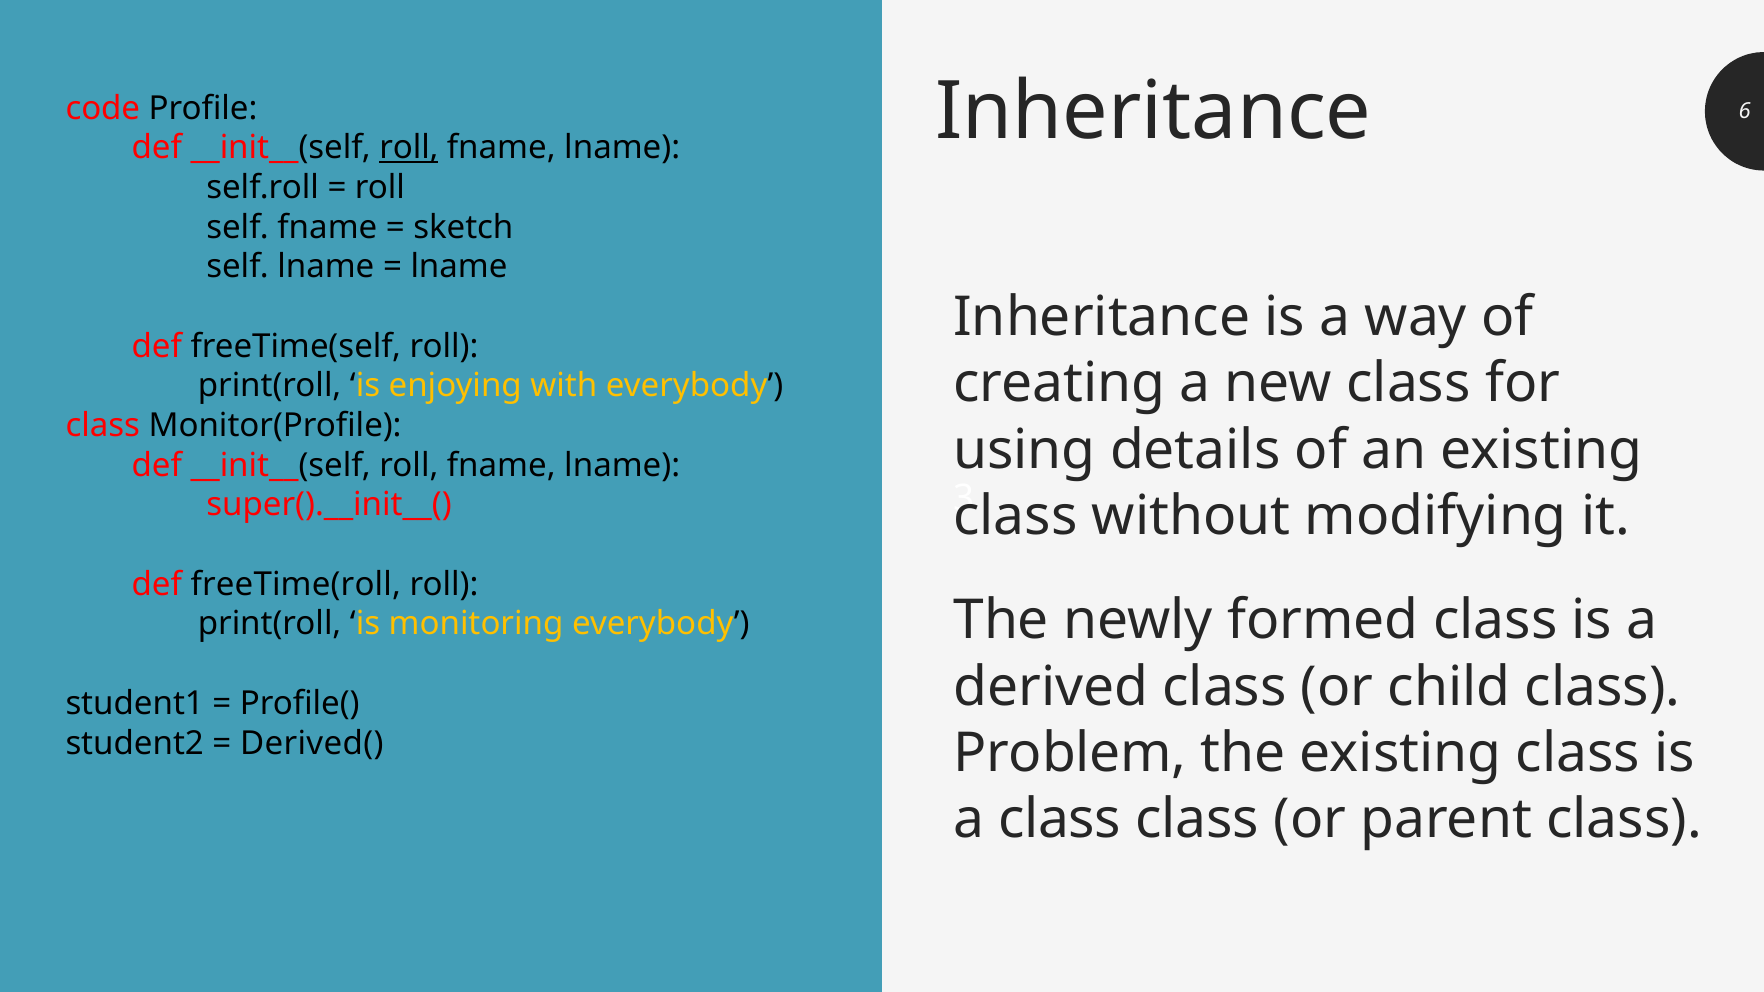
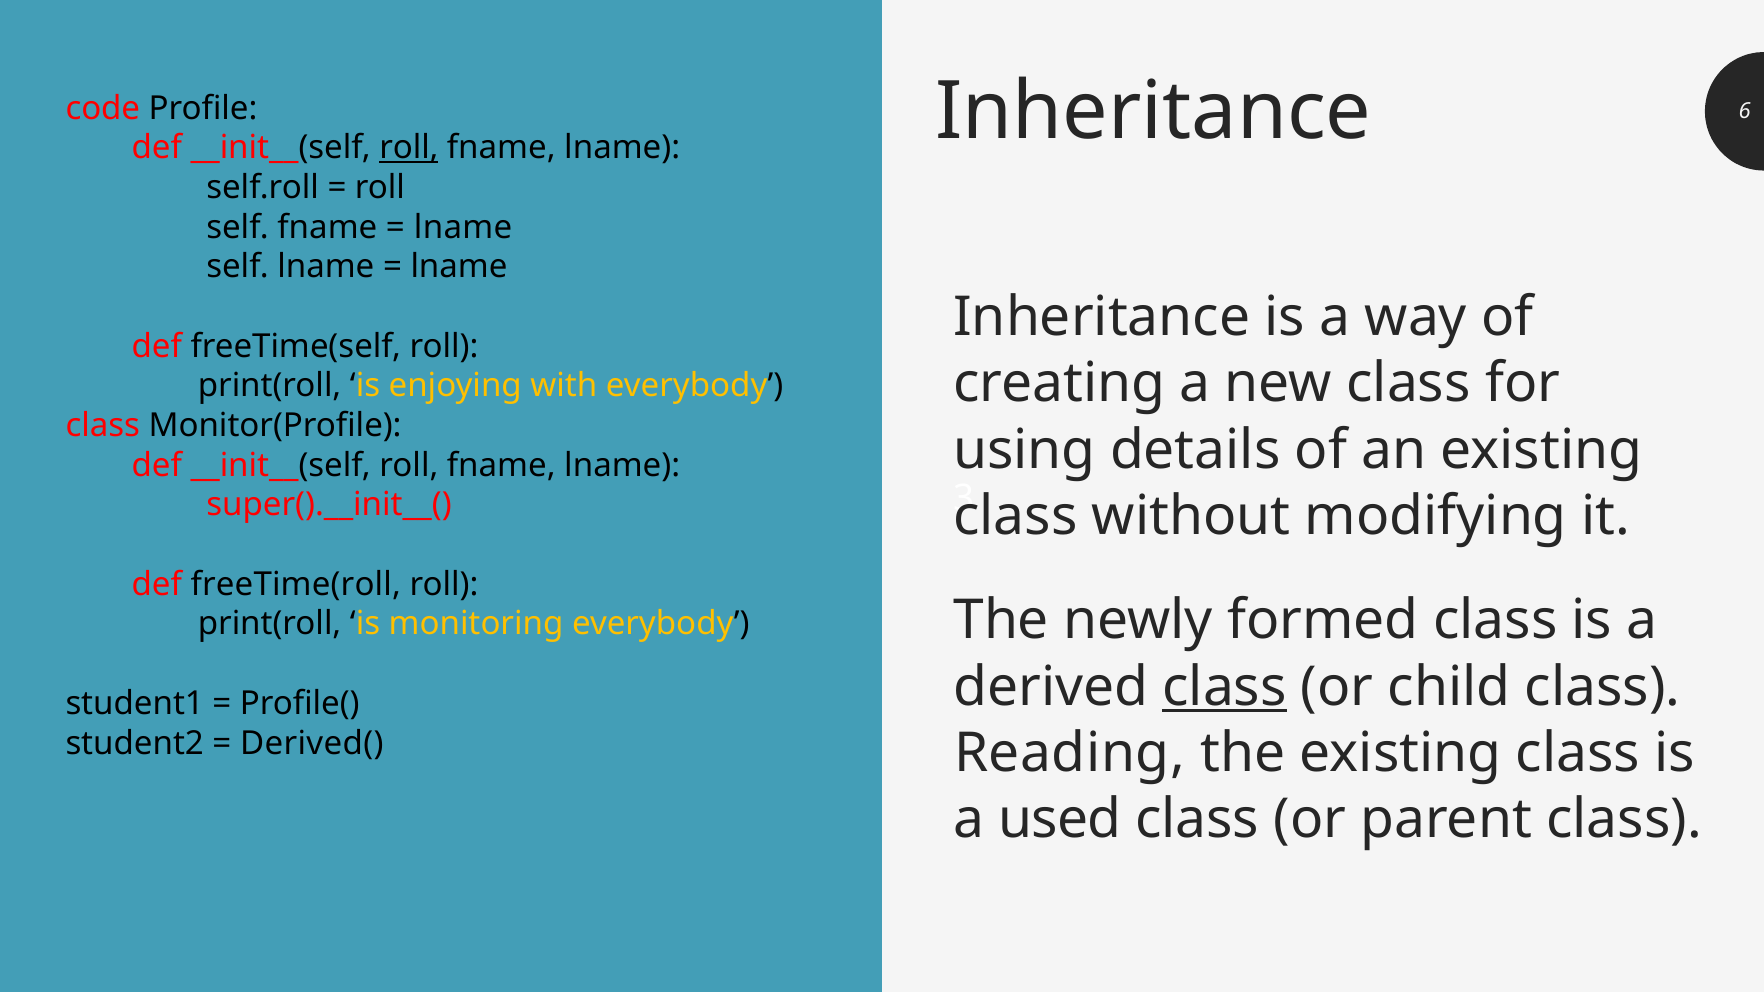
sketch: sketch -> lname (463, 227)
class underline: none -> present (1225, 687)
Problem: Problem -> Reading (1069, 753)
a class: class -> used (1060, 819)
